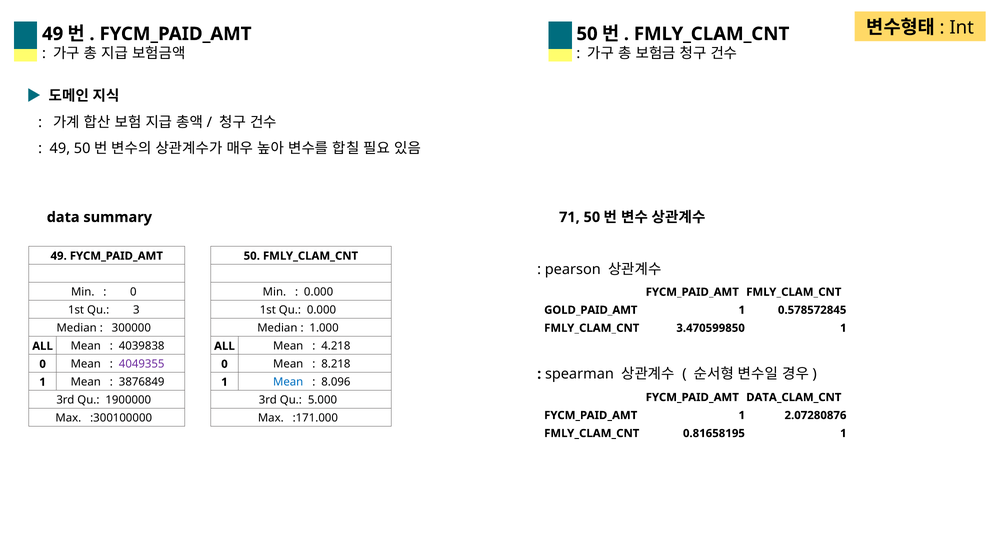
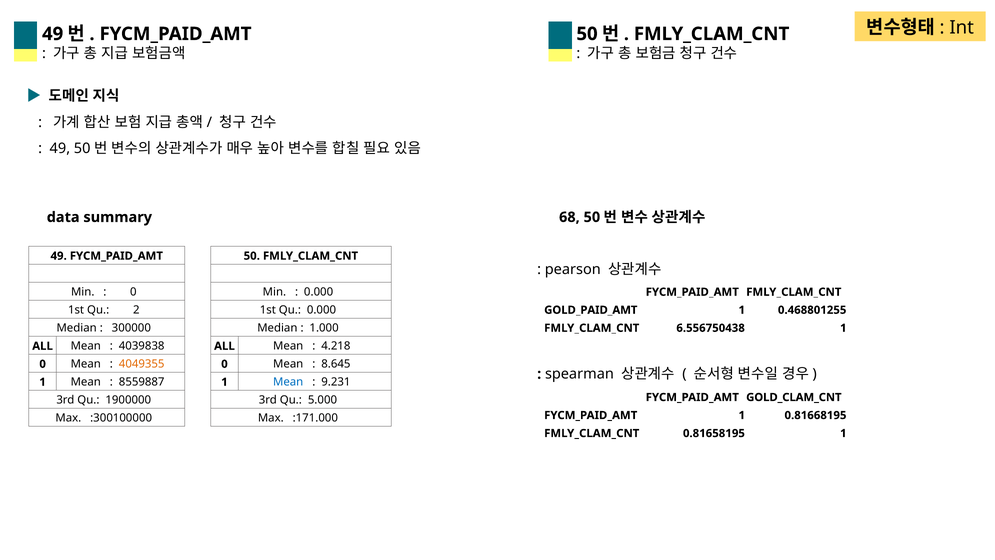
71: 71 -> 68 (569, 217)
3: 3 -> 2 (136, 310)
0.578572845: 0.578572845 -> 0.468801255 (812, 310)
3.470599850: 3.470599850 -> 6.556750438 (711, 328)
4049355 colour: purple -> orange (142, 364)
8.218: 8.218 -> 8.645 (336, 364)
3876849: 3876849 -> 8559887 (142, 382)
8.096: 8.096 -> 9.231 (336, 382)
DATA_CLAM_CNT: DATA_CLAM_CNT -> GOLD_CLAM_CNT (794, 397)
2.07280876: 2.07280876 -> 0.81668195 (815, 415)
